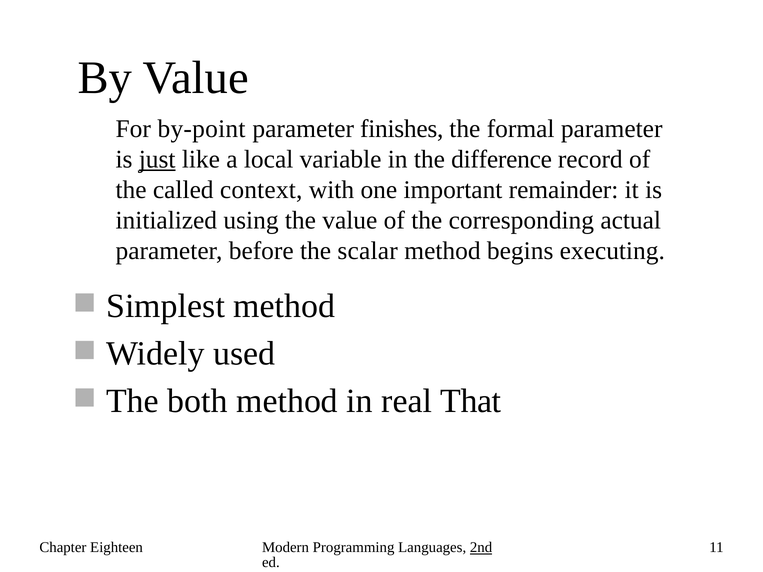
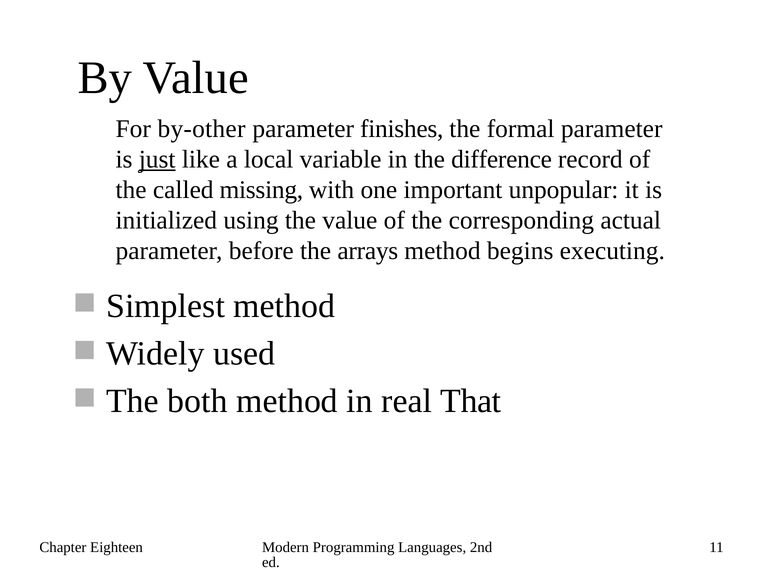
by-point: by-point -> by-other (202, 129)
context: context -> missing (261, 190)
remainder: remainder -> unpopular (564, 190)
scalar: scalar -> arrays (368, 251)
2nd underline: present -> none (481, 548)
